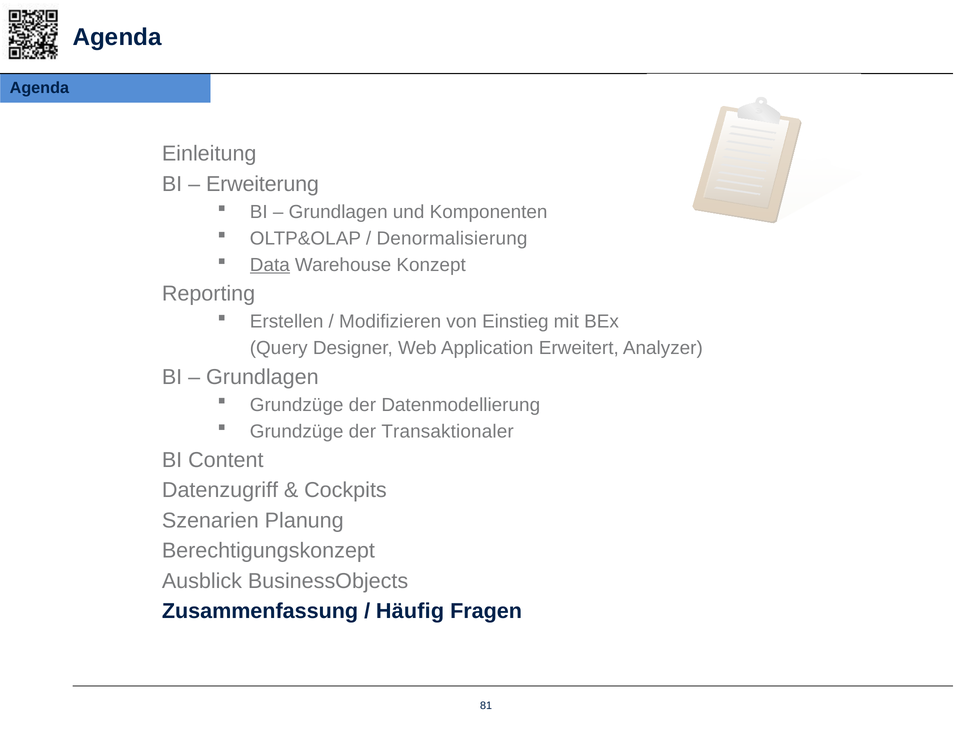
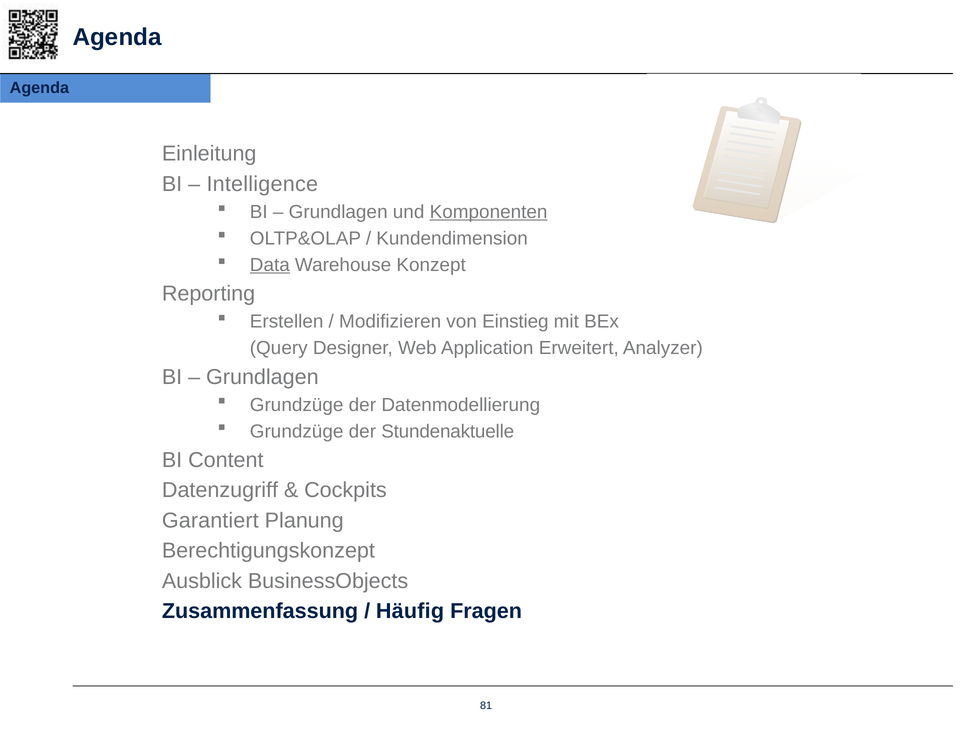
Erweiterung: Erweiterung -> Intelligence (262, 184)
Komponenten underline: none -> present (489, 212)
Denormalisierung: Denormalisierung -> Kundendimension (452, 238)
Transaktionaler: Transaktionaler -> Stundenaktuelle (448, 431)
Szenarien: Szenarien -> Garantiert (210, 521)
